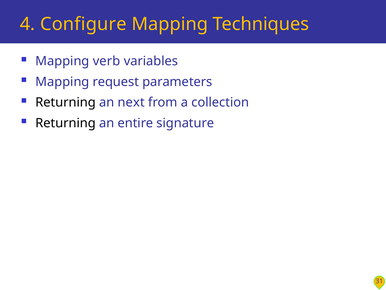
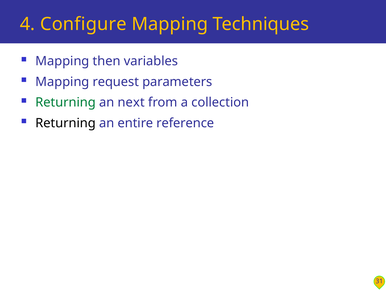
verb: verb -> then (107, 61)
Returning colour: black -> green (66, 102)
signature: signature -> reference (185, 123)
